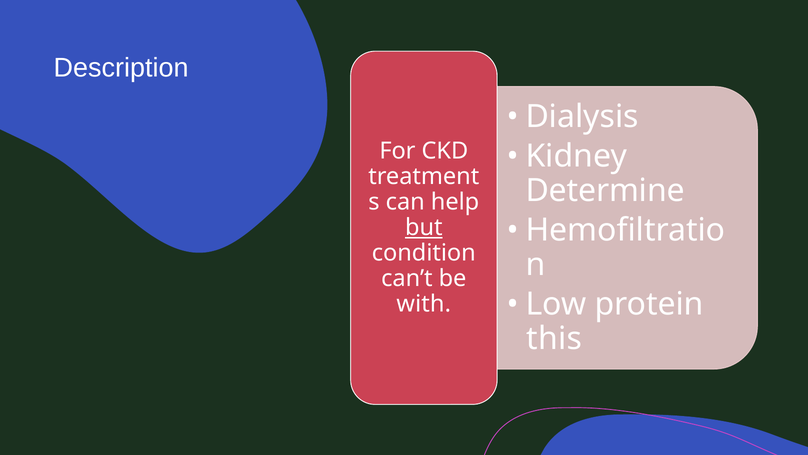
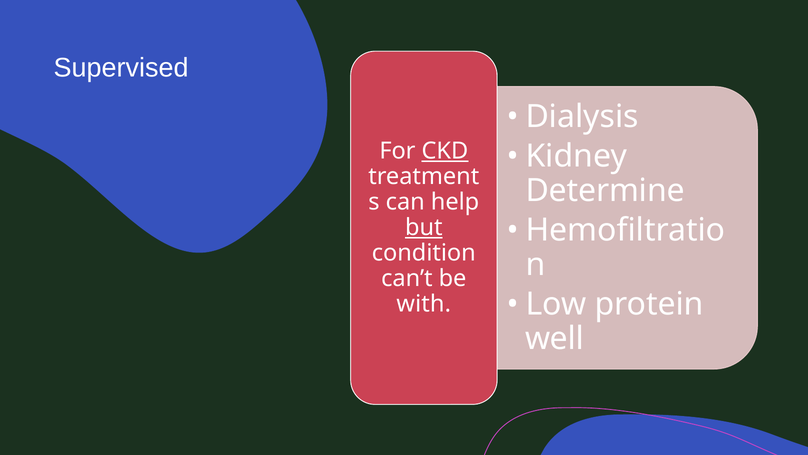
Description: Description -> Supervised (121, 68)
CKD underline: none -> present (445, 151)
this: this -> well (555, 338)
